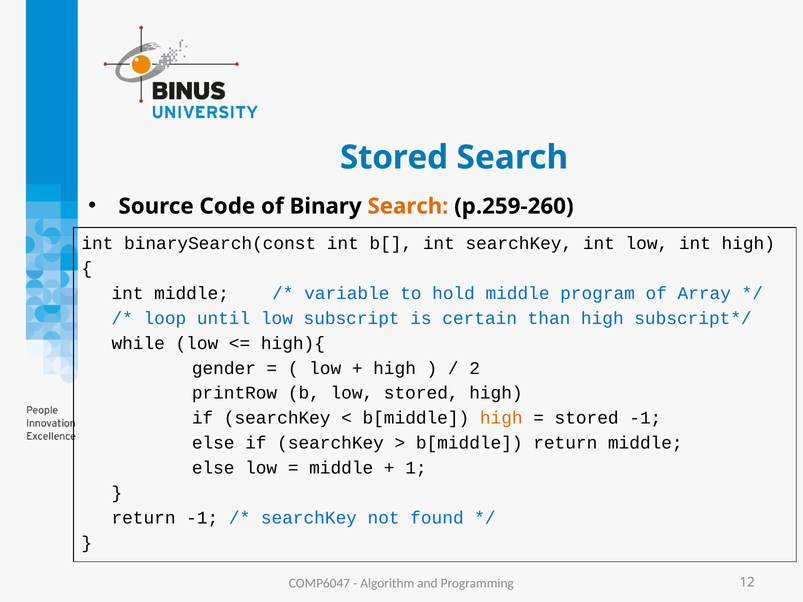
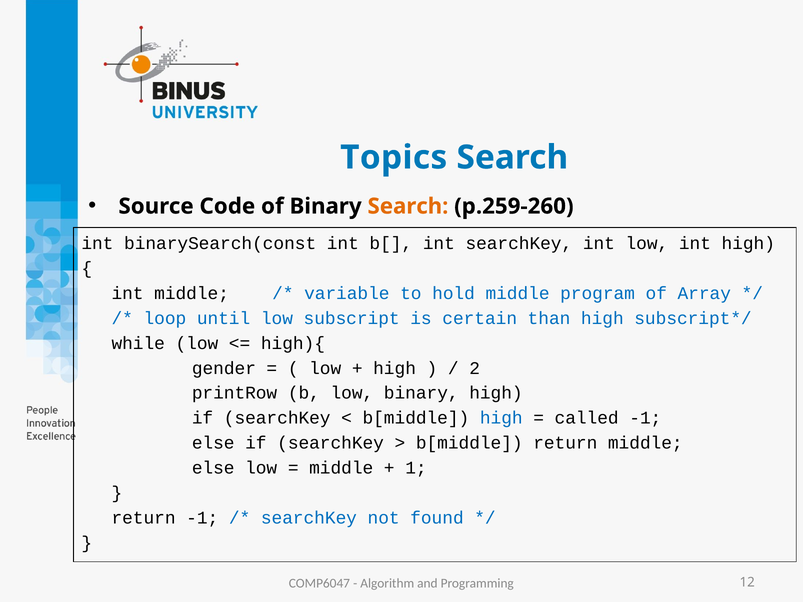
Stored: Stored -> Topics (394, 158)
low stored: stored -> binary (421, 393)
high colour: orange -> blue (501, 418)
stored: stored -> called (587, 418)
